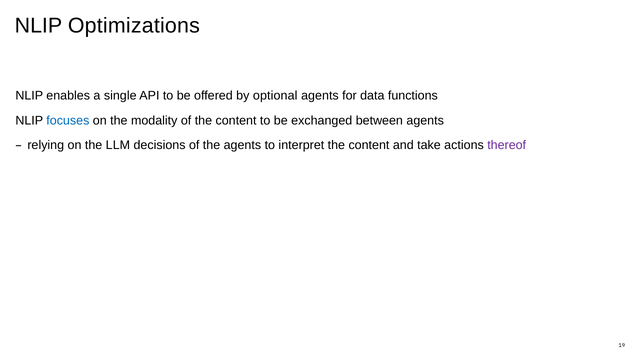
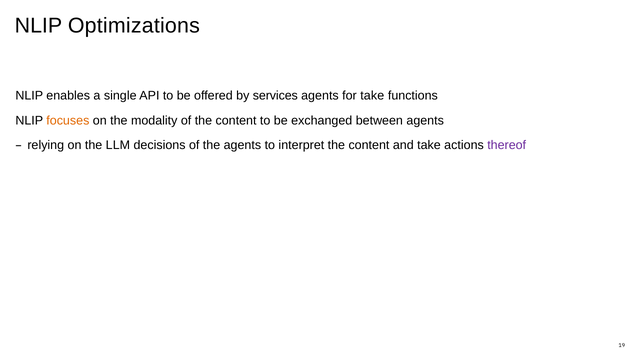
optional: optional -> services (275, 96)
for data: data -> take (372, 96)
focuses colour: blue -> orange (68, 120)
